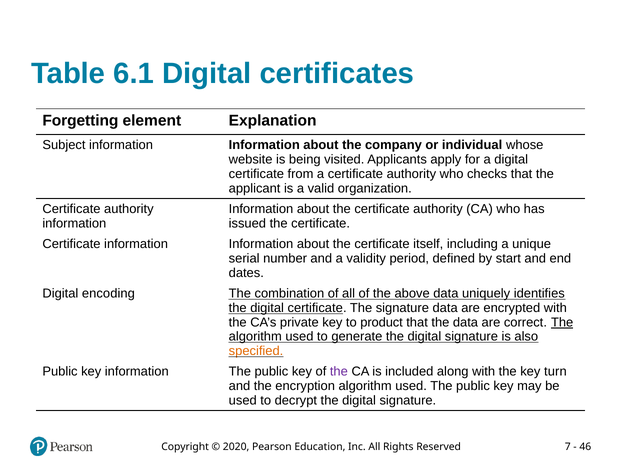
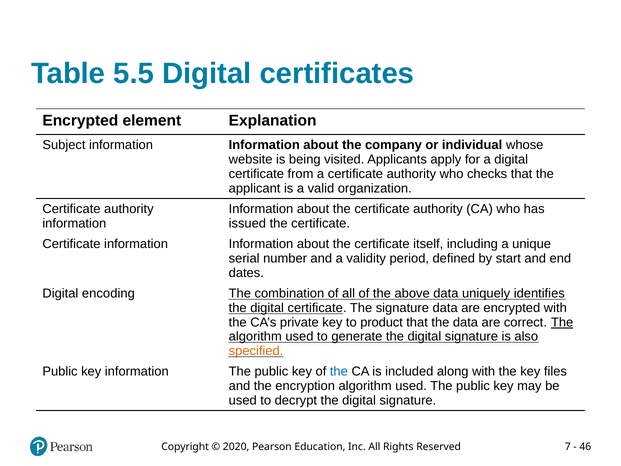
6.1: 6.1 -> 5.5 (134, 74)
Forgetting: Forgetting -> Encrypted (80, 121)
the colour: purple -> blue (339, 371)
turn: turn -> files (555, 371)
